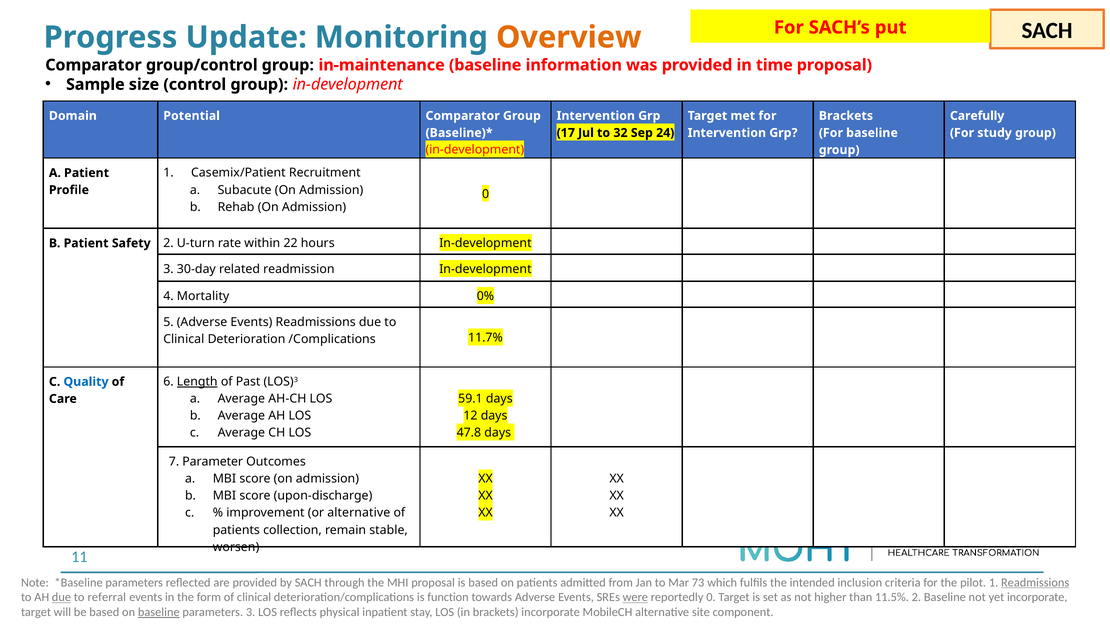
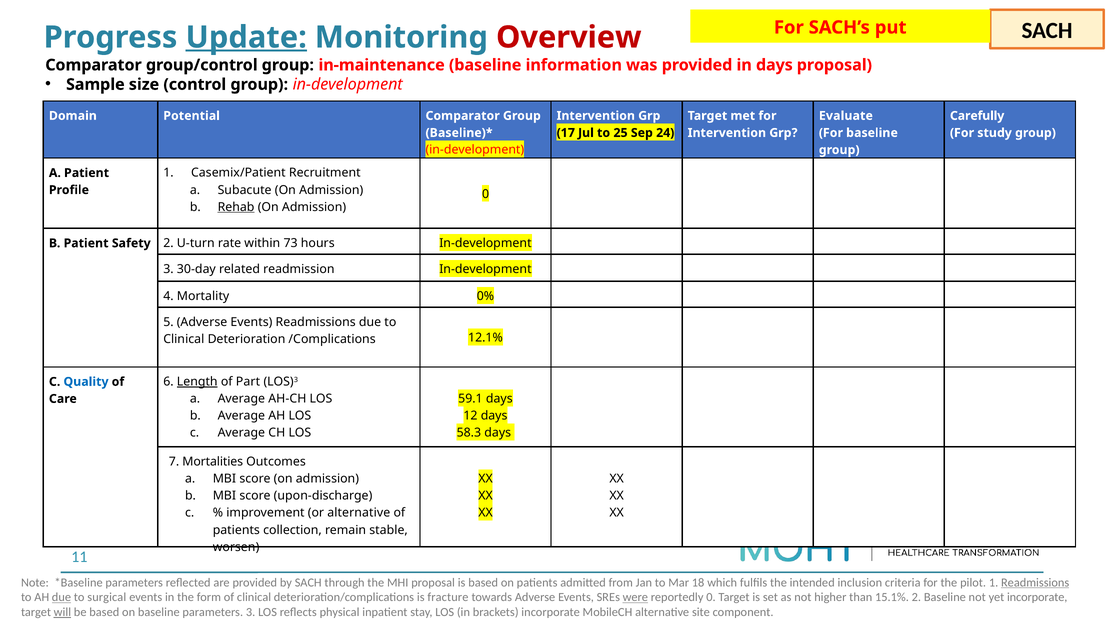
Update underline: none -> present (246, 37)
Overview colour: orange -> red (569, 37)
in time: time -> days (774, 65)
Brackets: Brackets -> Evaluate (846, 116)
32: 32 -> 25 (621, 133)
Rehab underline: none -> present (236, 207)
22: 22 -> 73 (291, 243)
11.7%: 11.7% -> 12.1% (485, 338)
Past: Past -> Part (248, 381)
47.8: 47.8 -> 58.3 (469, 433)
Parameter: Parameter -> Mortalities (213, 461)
73: 73 -> 18 (698, 582)
referral: referral -> surgical (107, 597)
function: function -> fracture (448, 597)
11.5%: 11.5% -> 15.1% (892, 597)
will underline: none -> present (62, 612)
baseline underline: present -> none (159, 612)
